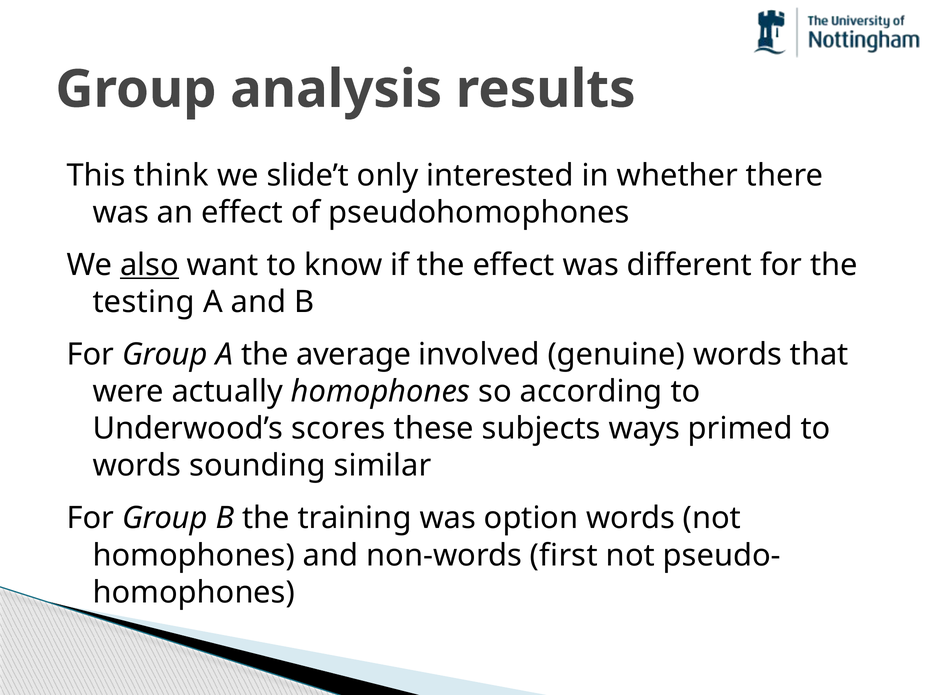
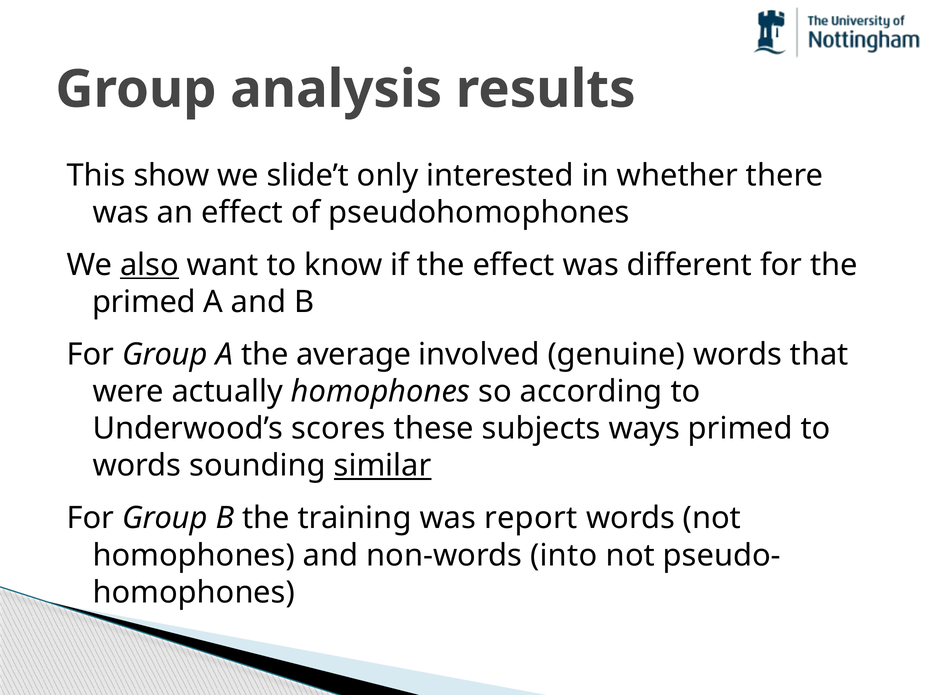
think: think -> show (172, 175)
testing: testing -> primed (144, 302)
similar underline: none -> present (383, 465)
option: option -> report (531, 518)
first: first -> into (564, 555)
